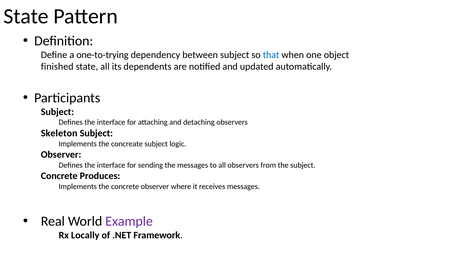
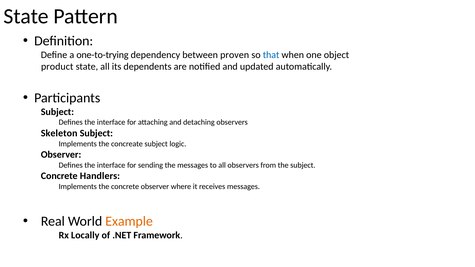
between subject: subject -> proven (235, 55)
finished: finished -> product (57, 67)
Produces: Produces -> Handlers (100, 176)
Example colour: purple -> orange (129, 221)
